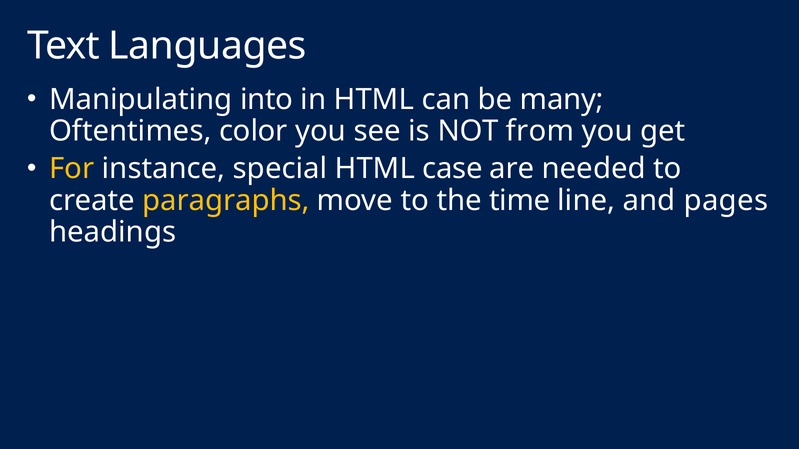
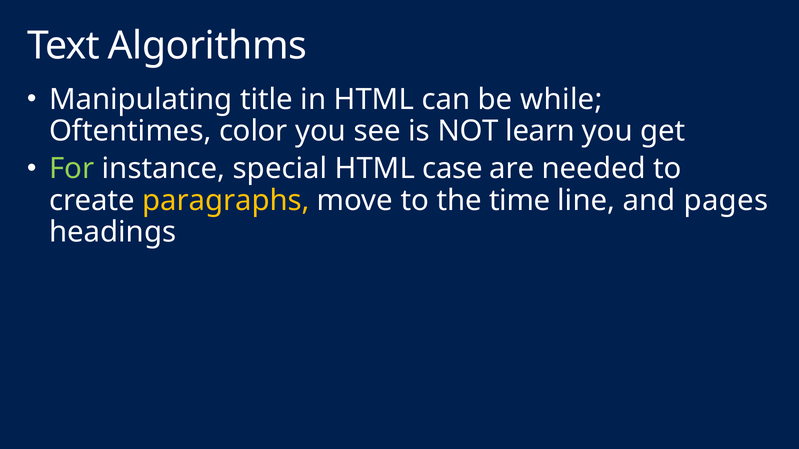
Languages: Languages -> Algorithms (207, 46)
into: into -> title (267, 99)
many: many -> while (562, 99)
from: from -> learn (540, 131)
For colour: yellow -> light green (72, 169)
